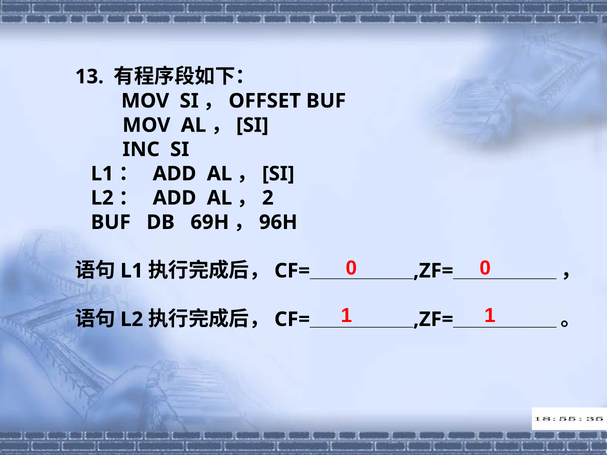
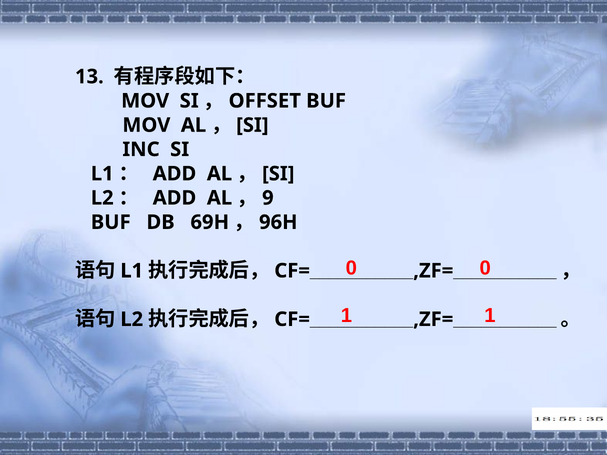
2: 2 -> 9 (268, 198)
